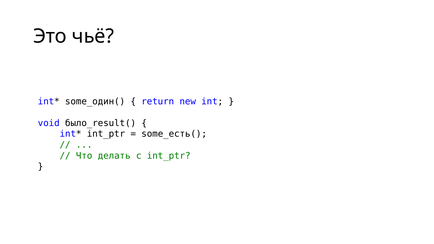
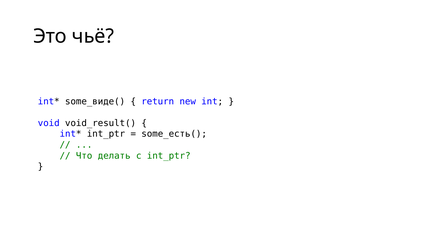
some_один(: some_один( -> some_виде( (95, 102)
было_result(: было_result( -> void_result( (101, 123)
